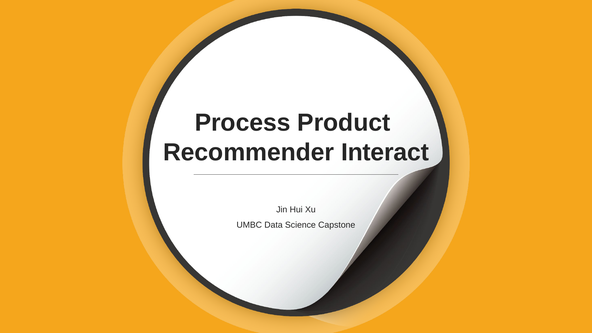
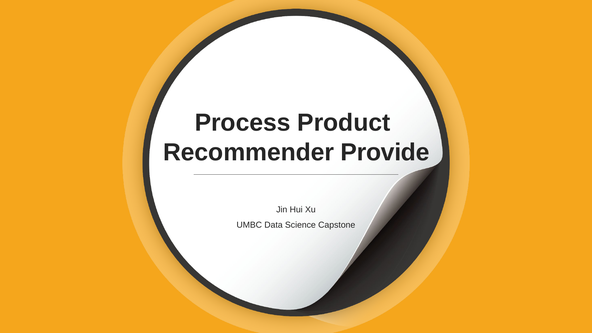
Interact: Interact -> Provide (385, 152)
